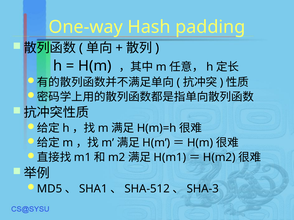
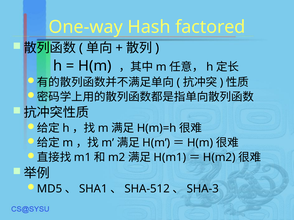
padding: padding -> factored (210, 27)
